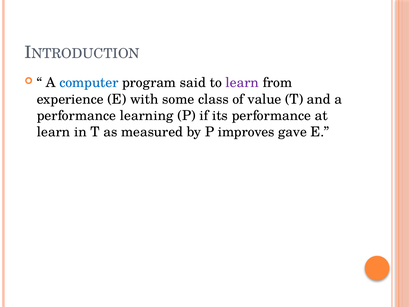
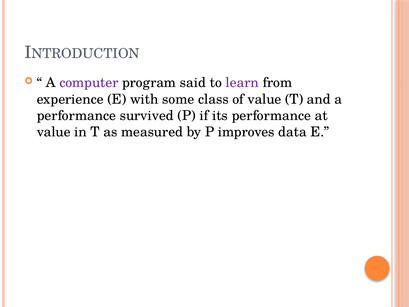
computer colour: blue -> purple (89, 83)
learning: learning -> survived (147, 115)
learn: learn -> value (54, 132)
gave: gave -> data (292, 132)
